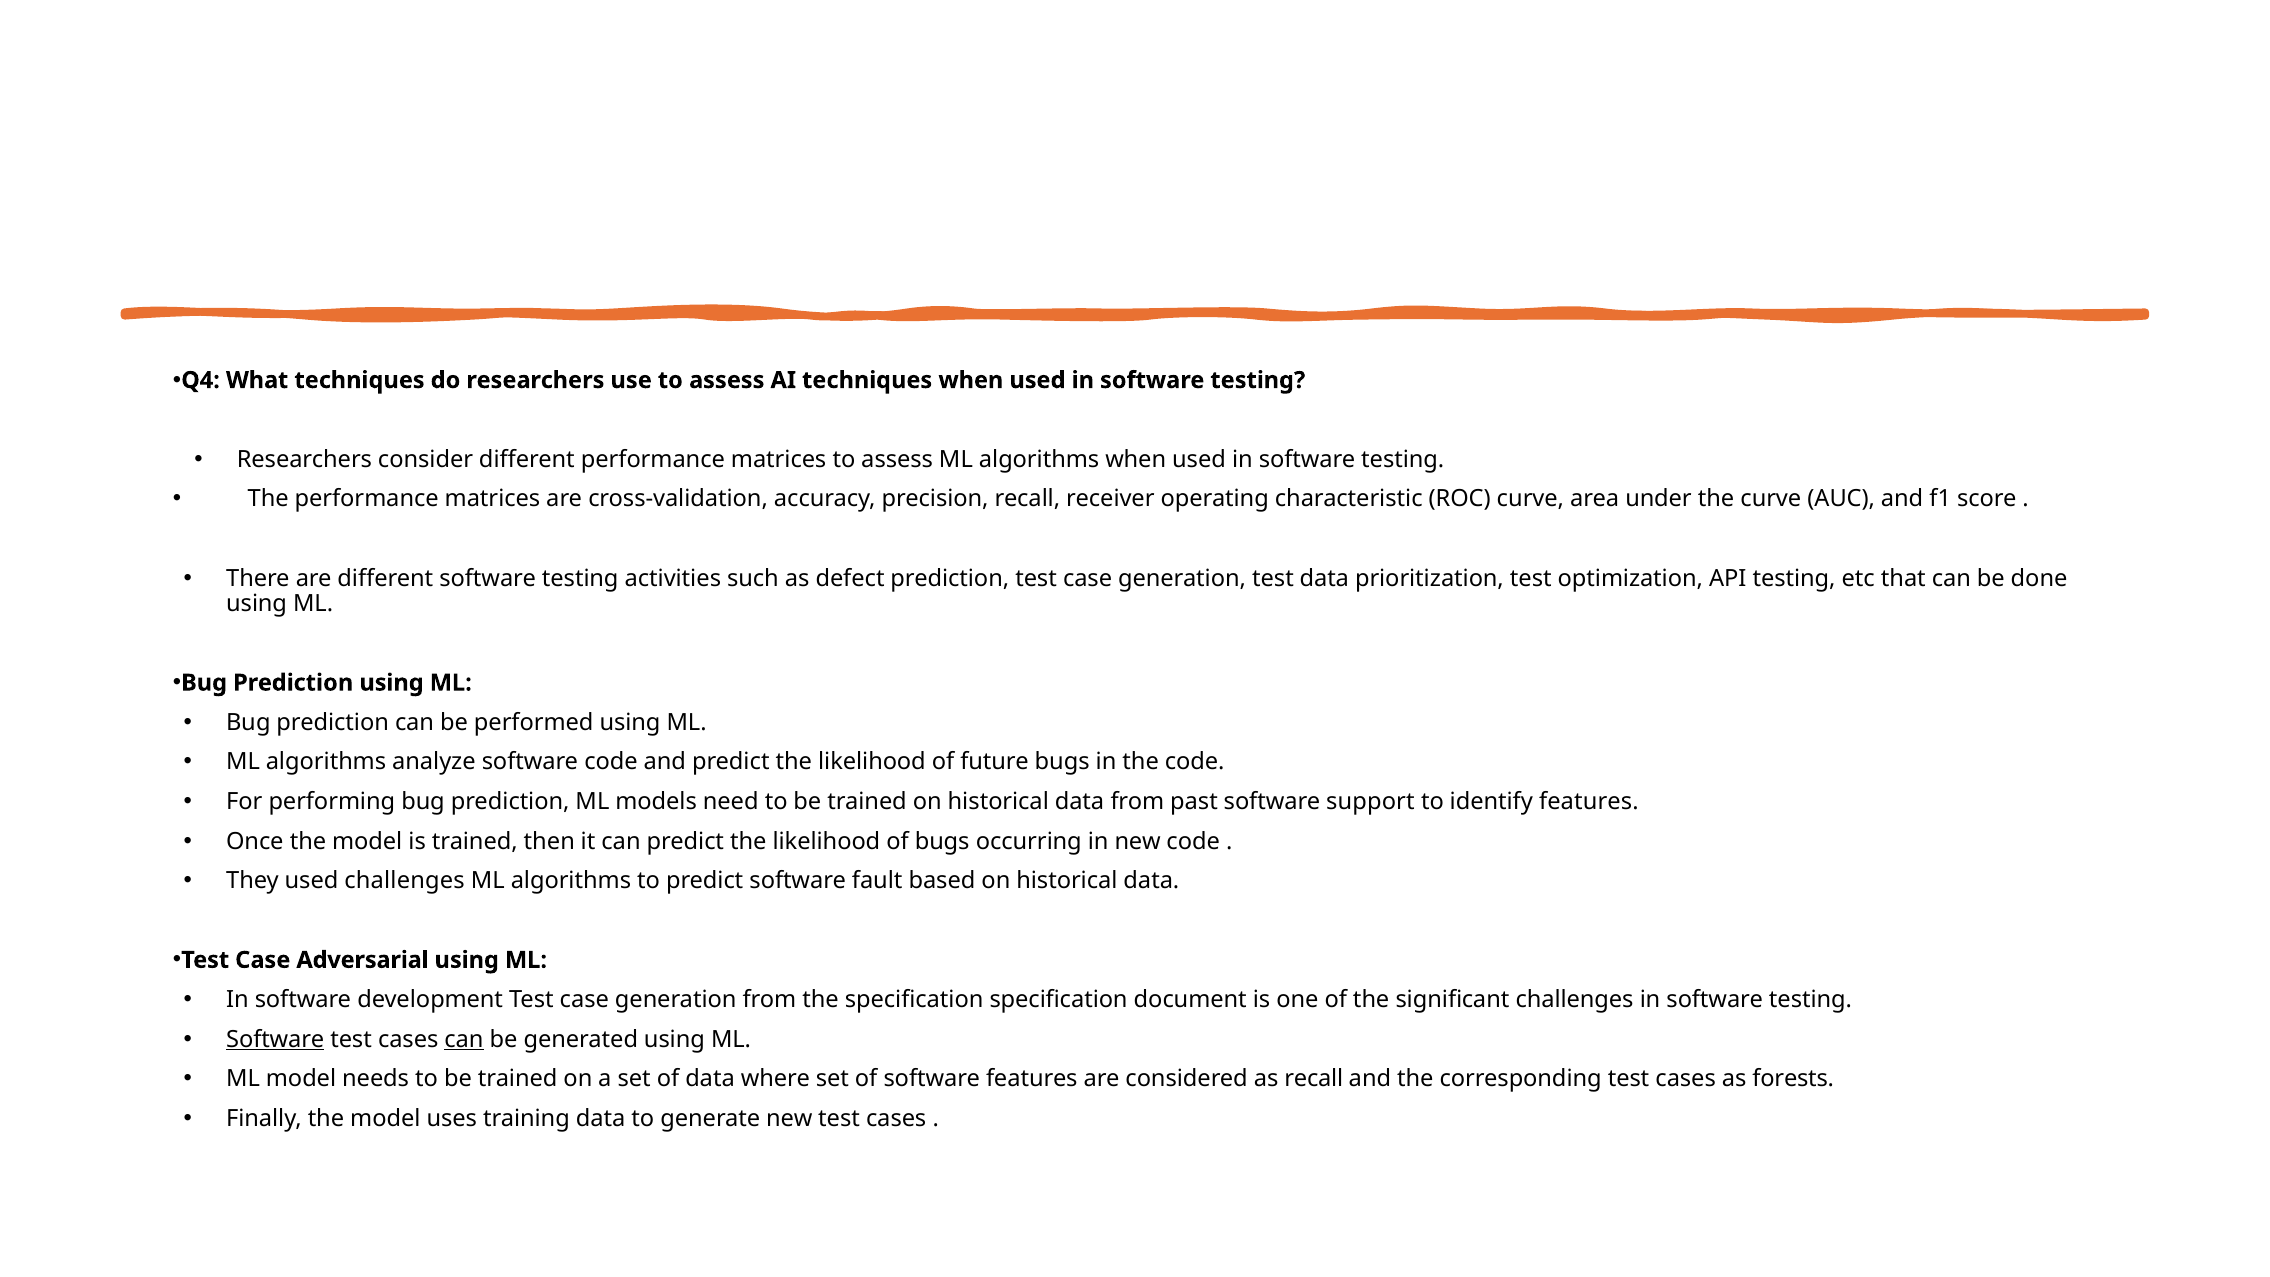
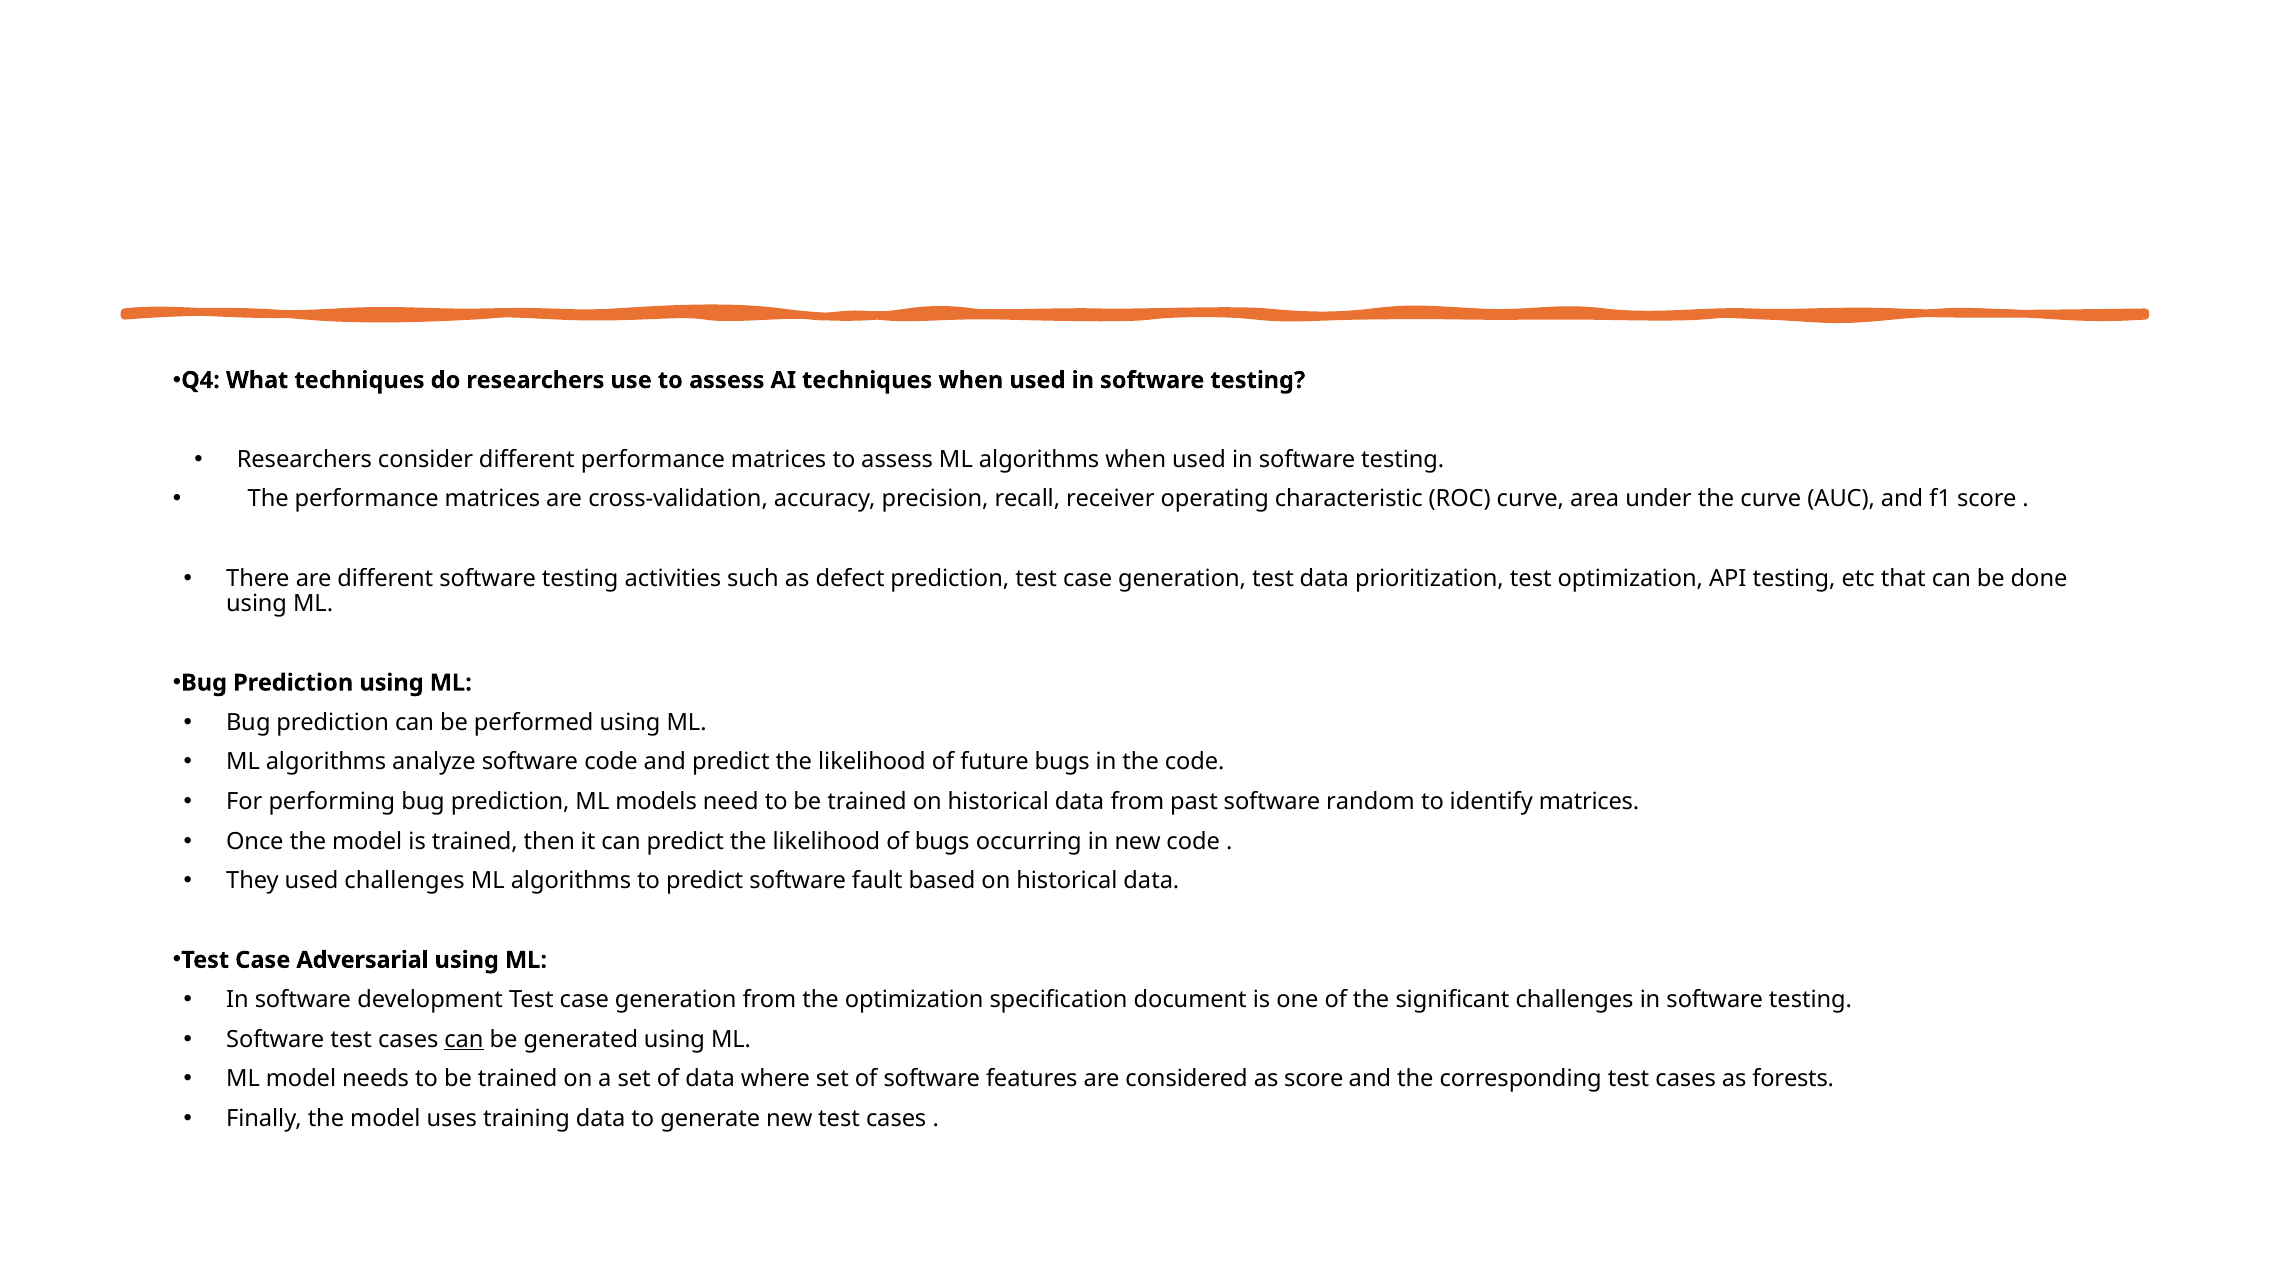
support: support -> random (1370, 802)
identify features: features -> matrices (1589, 802)
the specification: specification -> optimization (914, 1000)
Software underline: present -> none (275, 1039)
as recall: recall -> score (1314, 1079)
